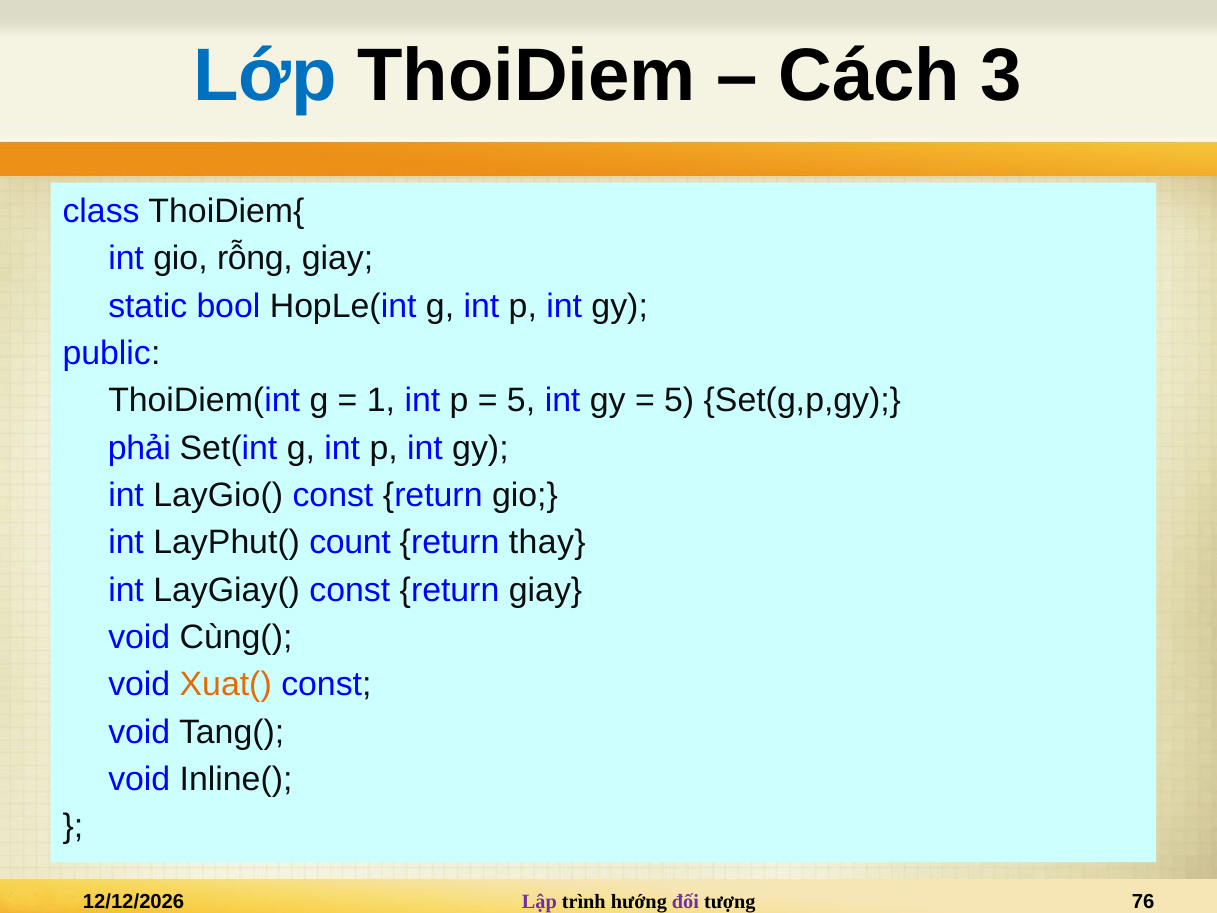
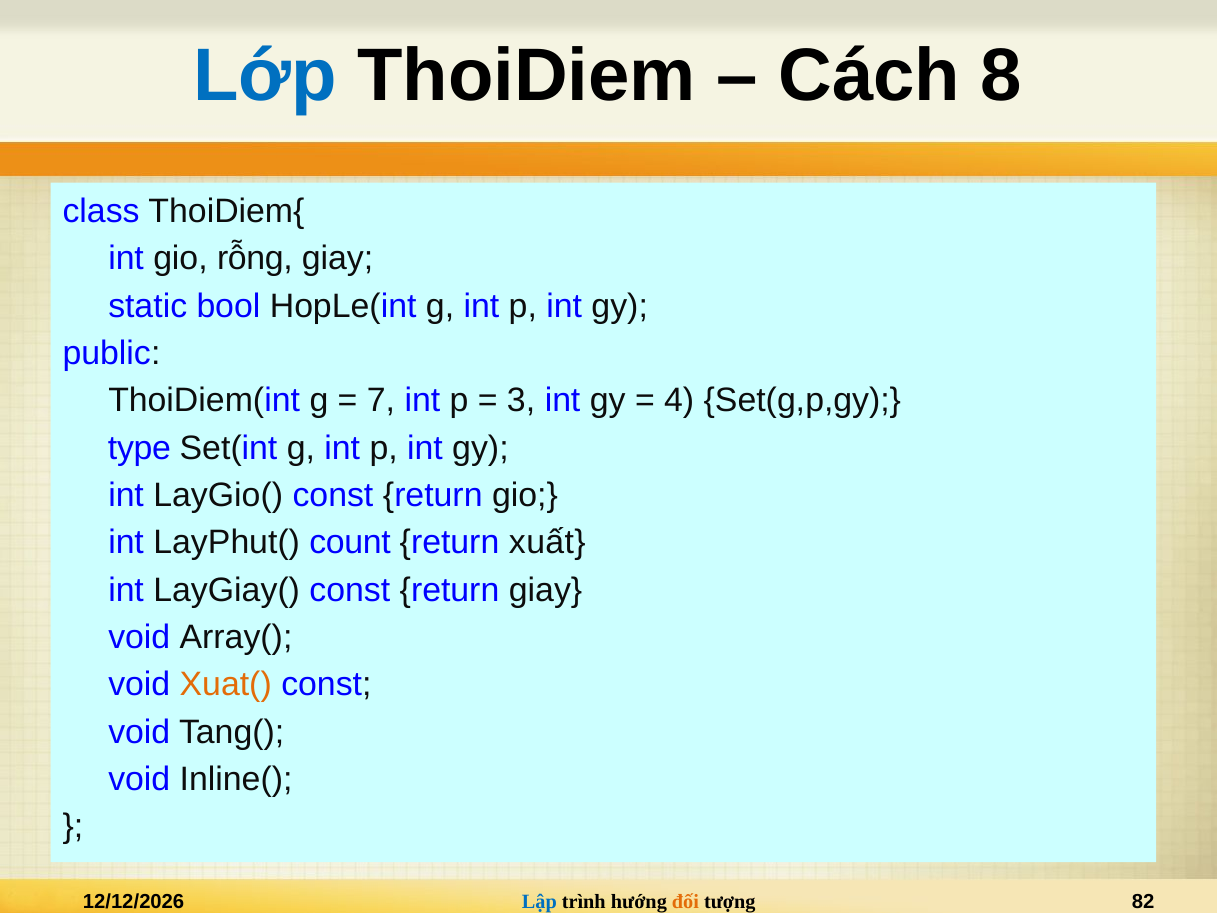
3: 3 -> 8 (1002, 76)
1: 1 -> 7 (381, 401)
5: 5 -> 3 (521, 401)
5: 5 -> 4 (679, 401)
phải: phải -> type (139, 448)
thay: thay -> xuất (547, 543)
Cùng(: Cùng( -> Array( (236, 637)
Lập colour: purple -> blue (539, 902)
đối colour: purple -> orange (685, 902)
76: 76 -> 82 (1143, 902)
